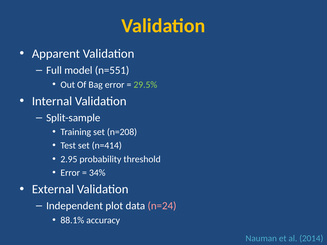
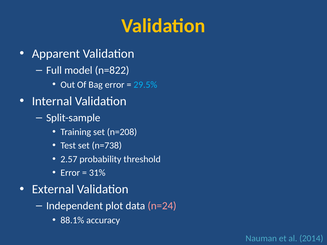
n=551: n=551 -> n=822 (112, 70)
29.5% colour: light green -> light blue (145, 85)
n=414: n=414 -> n=738 (107, 146)
2.95: 2.95 -> 2.57 (69, 159)
34%: 34% -> 31% (97, 173)
